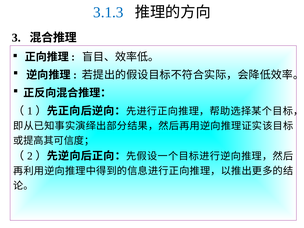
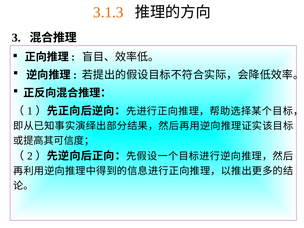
3.1.3 colour: blue -> orange (108, 12)
